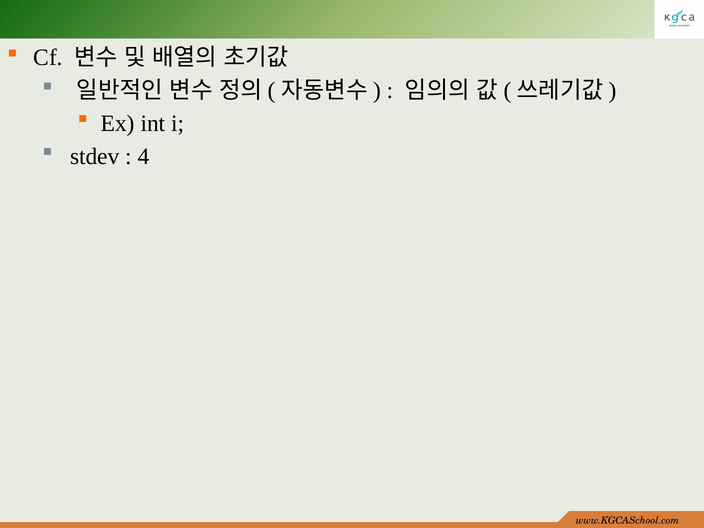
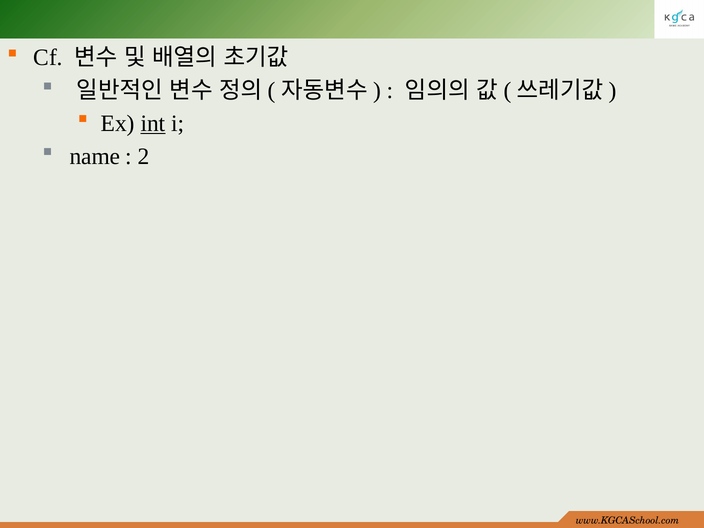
int underline: none -> present (153, 123)
stdev: stdev -> name (95, 156)
4: 4 -> 2 (144, 156)
